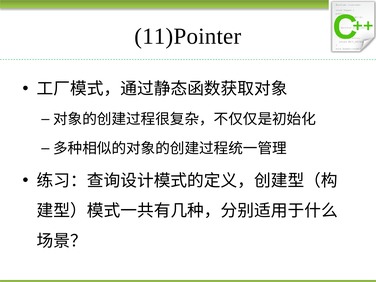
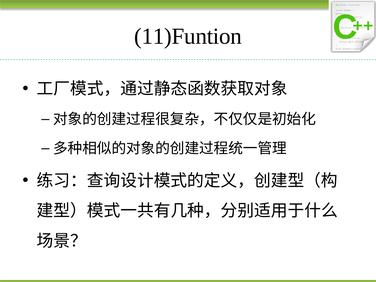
11)Pointer: 11)Pointer -> 11)Funtion (188, 36)
